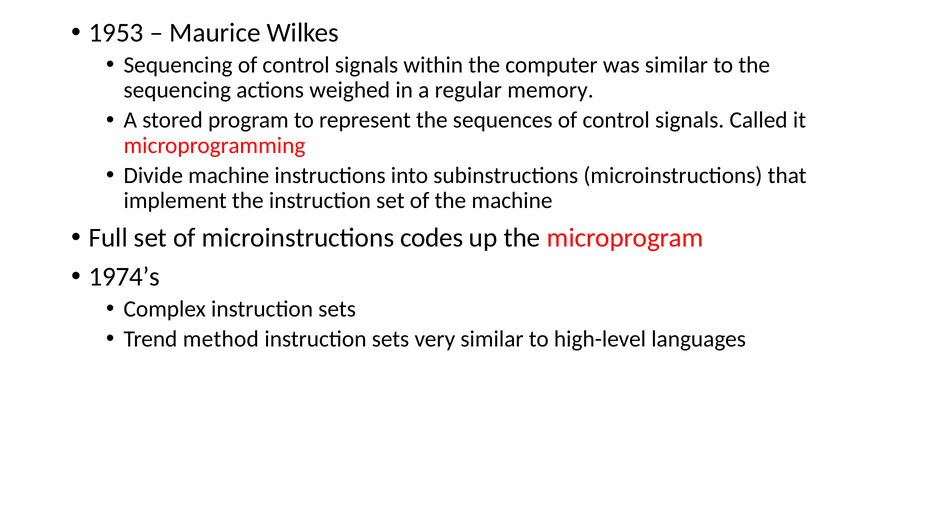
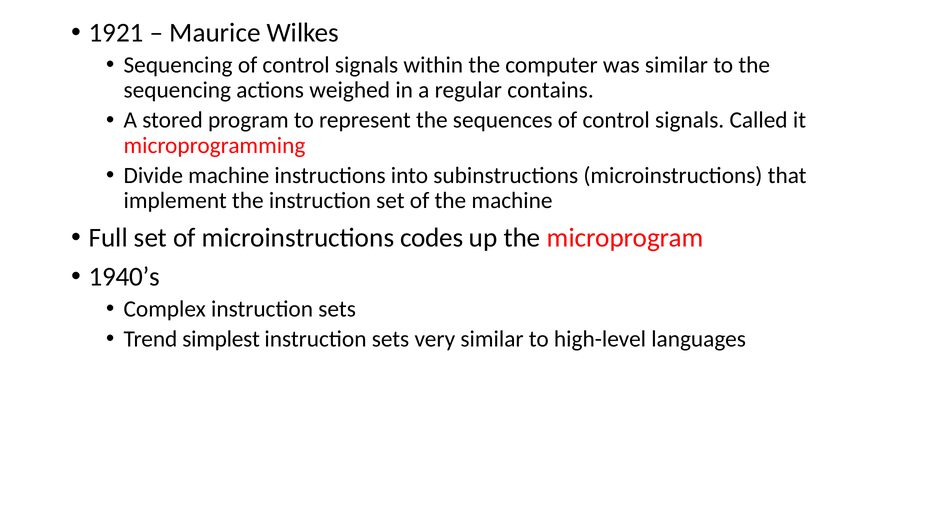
1953: 1953 -> 1921 (116, 33)
memory: memory -> contains (551, 90)
1974’s: 1974’s -> 1940’s (124, 277)
method: method -> simplest (221, 339)
